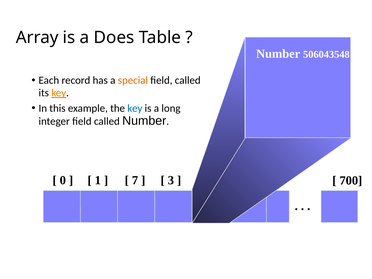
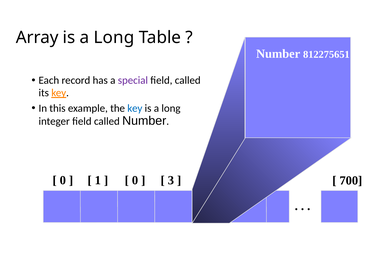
Does: Does -> Long (114, 37)
506043548: 506043548 -> 812275651 (326, 54)
special colour: orange -> purple (133, 80)
7: 7 -> 0 (135, 180)
